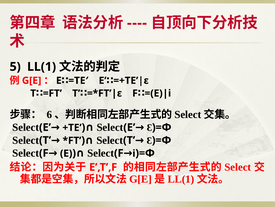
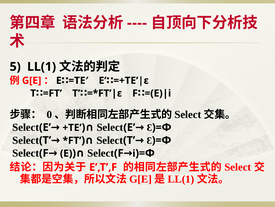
6: 6 -> 0 (49, 114)
